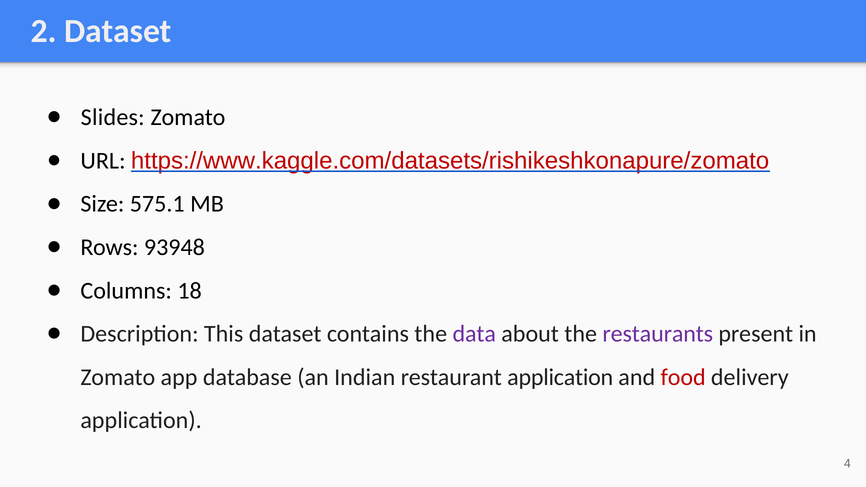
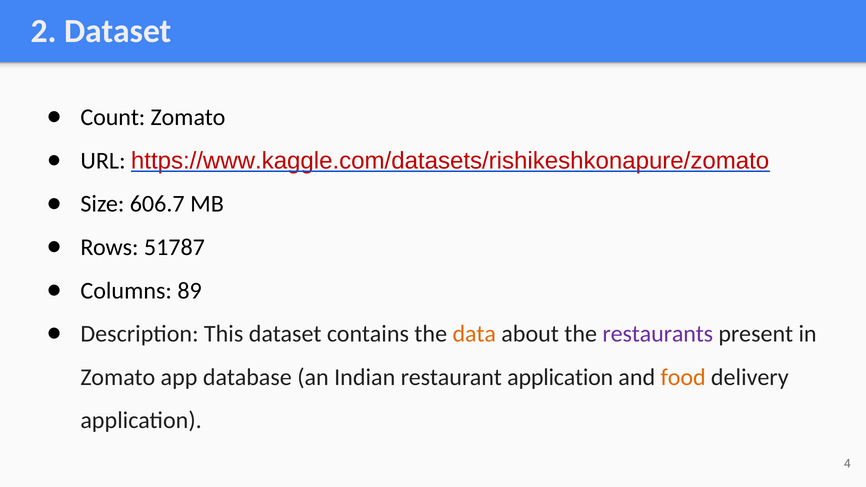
Slides: Slides -> Count (113, 117)
575.1: 575.1 -> 606.7 (157, 204)
93948: 93948 -> 51787 (174, 247)
18: 18 -> 89 (190, 291)
data colour: purple -> orange (474, 334)
food colour: red -> orange (683, 377)
